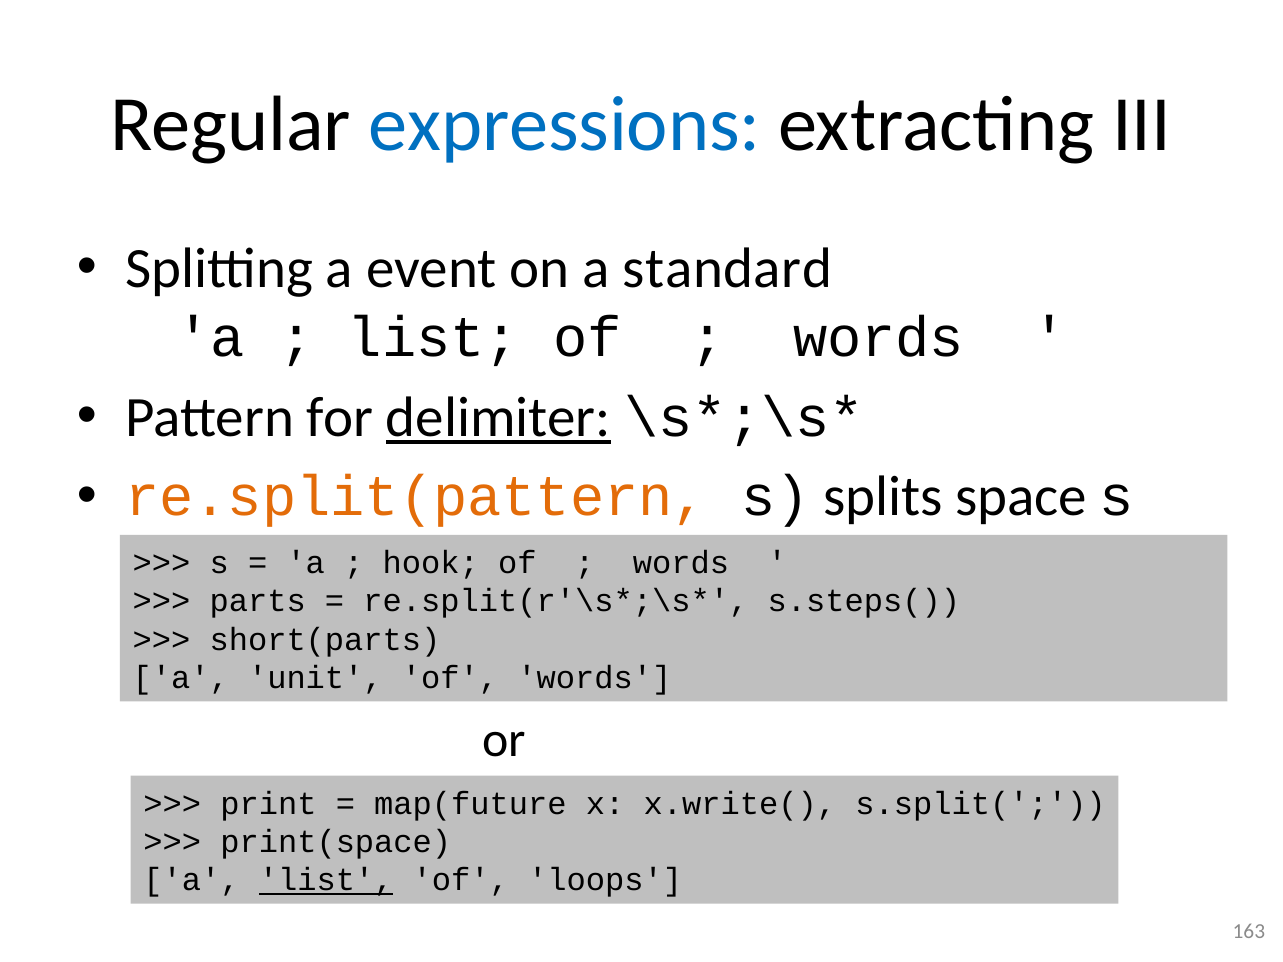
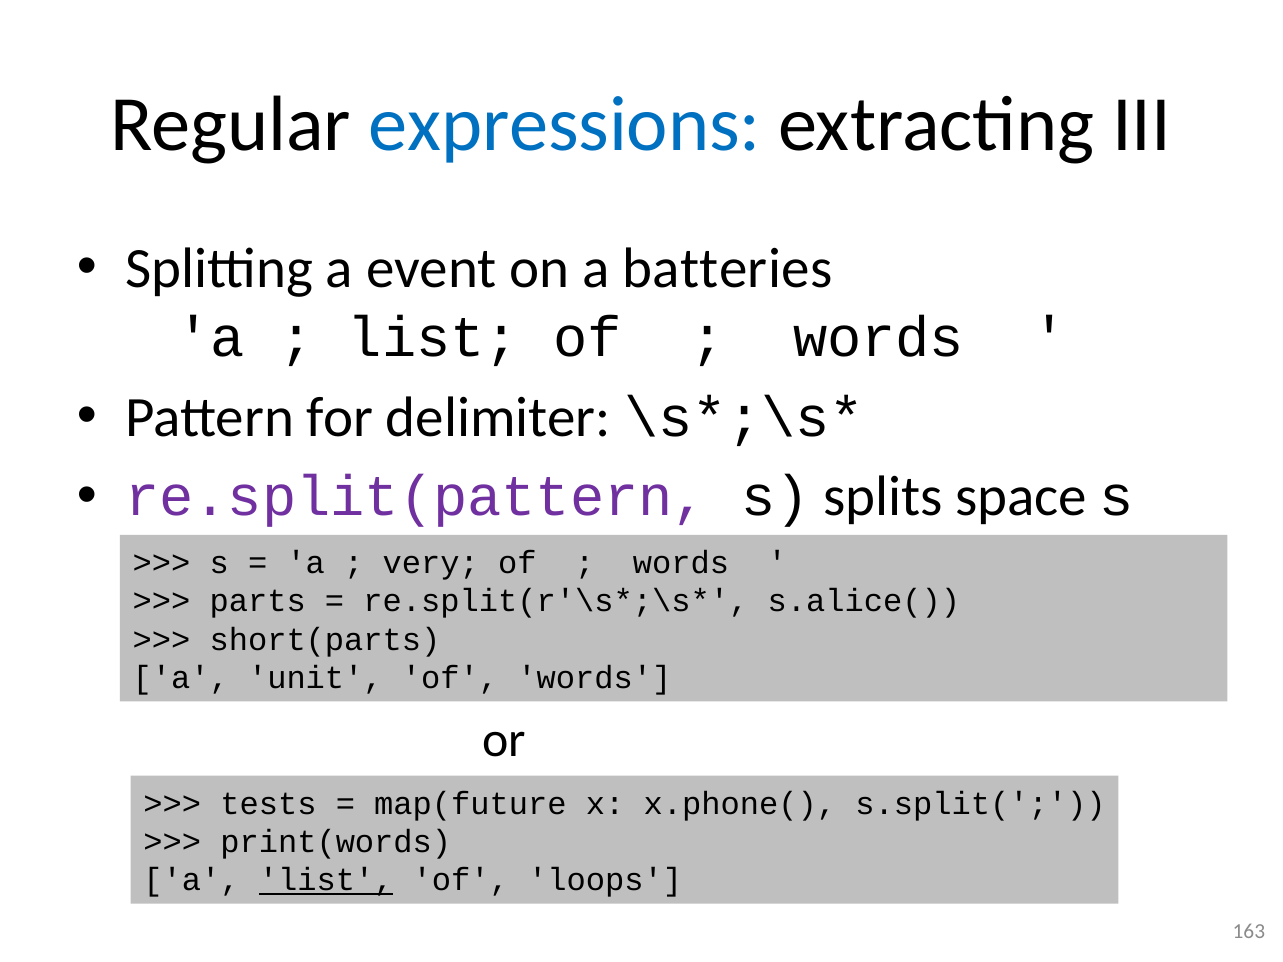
standard: standard -> batteries (728, 269)
delimiter underline: present -> none (498, 417)
re.split(pattern colour: orange -> purple (416, 497)
hook: hook -> very (431, 563)
s.steps(: s.steps( -> s.alice( (864, 601)
print: print -> tests (268, 804)
x.write(: x.write( -> x.phone( (740, 804)
print(space: print(space -> print(words (336, 842)
